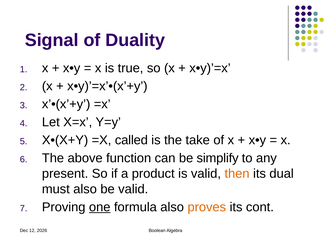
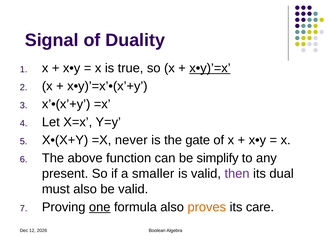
x•y)’=x underline: none -> present (210, 68)
called: called -> never (131, 140)
take: take -> gate (198, 140)
product: product -> smaller (153, 174)
then colour: orange -> purple (237, 174)
cont: cont -> care (260, 207)
